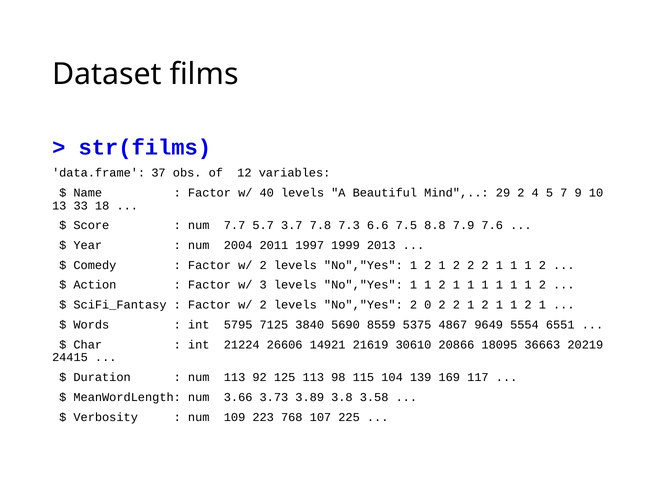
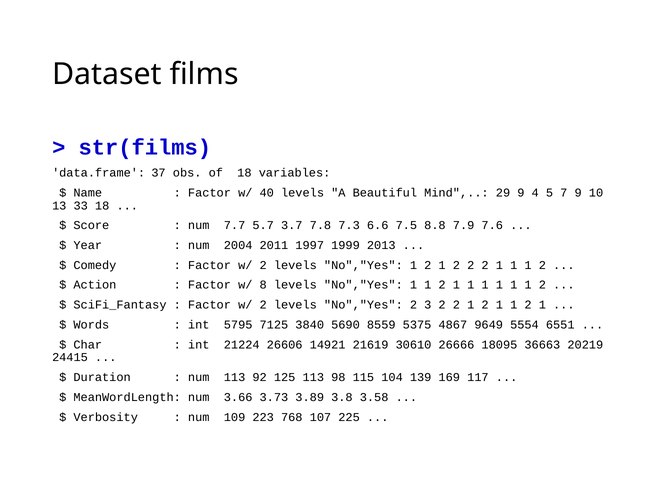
of 12: 12 -> 18 (244, 173)
29 2: 2 -> 9 (521, 192)
3: 3 -> 8 (263, 285)
0: 0 -> 3 (428, 305)
20866: 20866 -> 26666 (456, 344)
